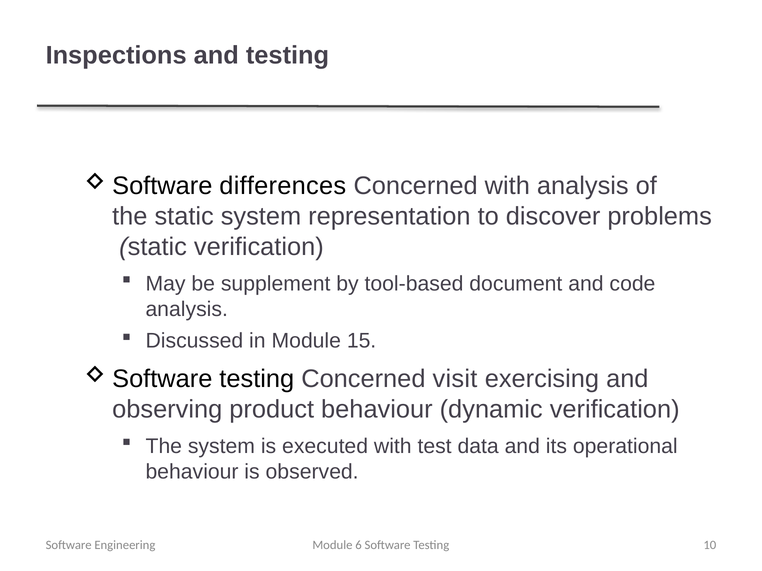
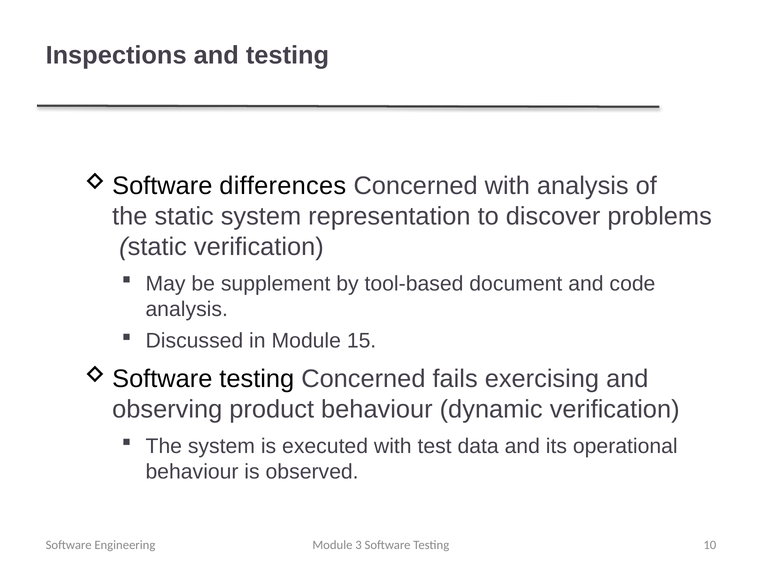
visit: visit -> fails (455, 379)
6: 6 -> 3 (359, 546)
